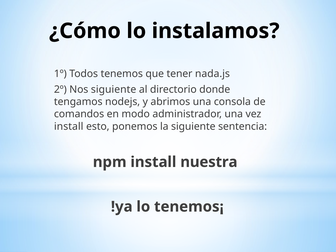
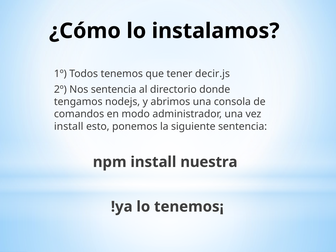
nada.js: nada.js -> decir.js (212, 74)
Nos siguiente: siguiente -> sentencia (114, 89)
